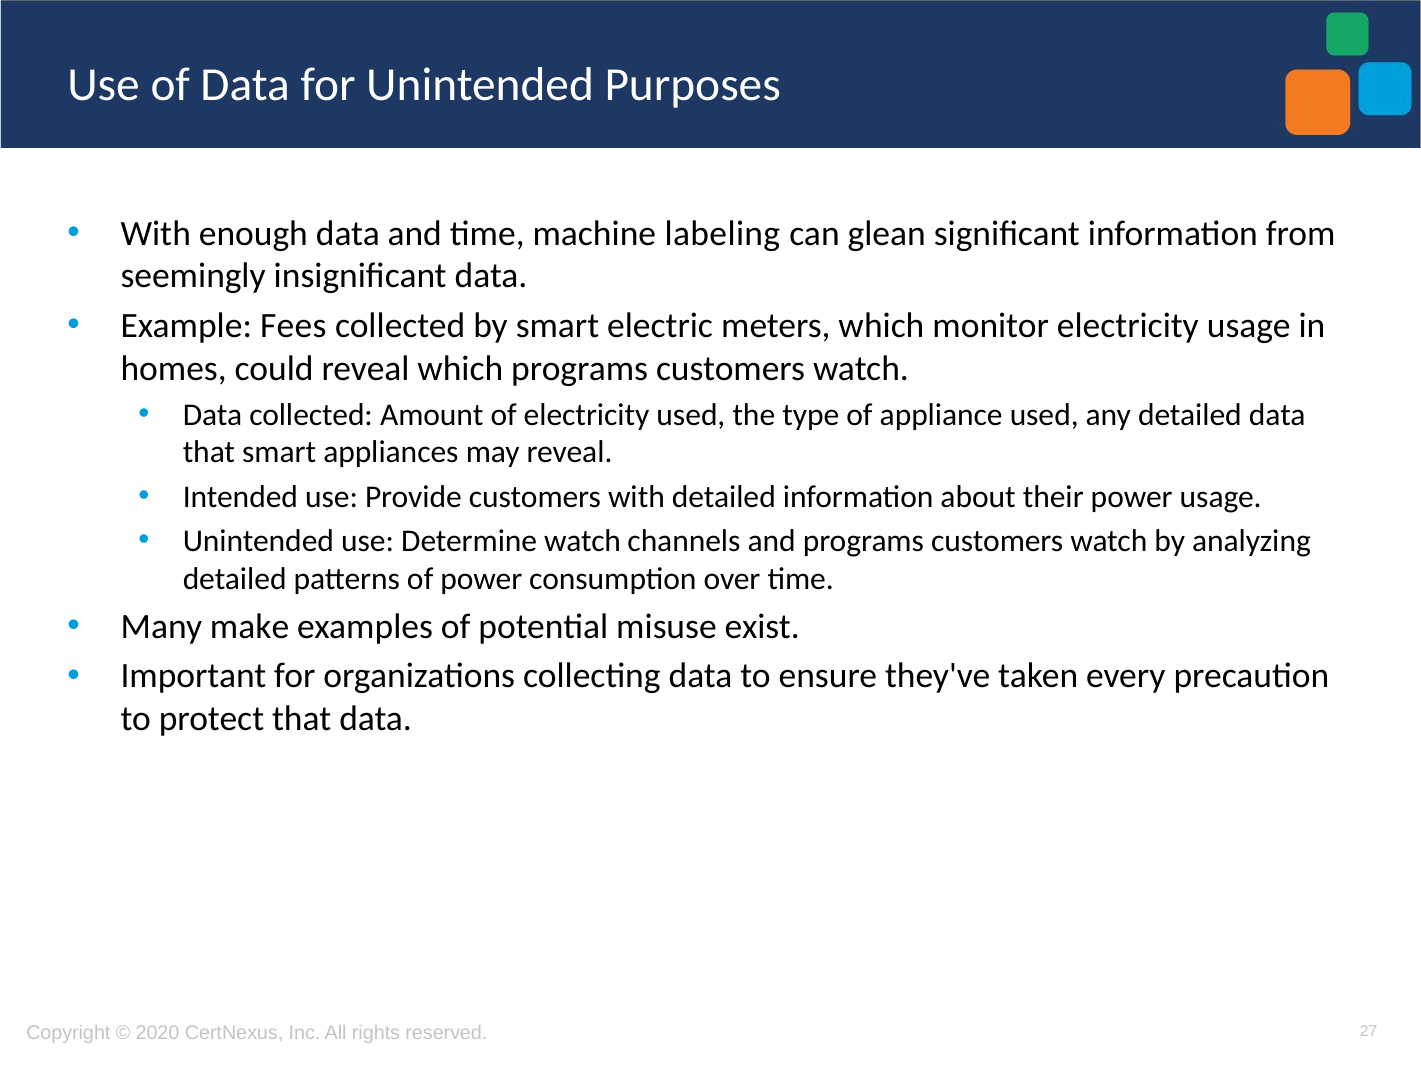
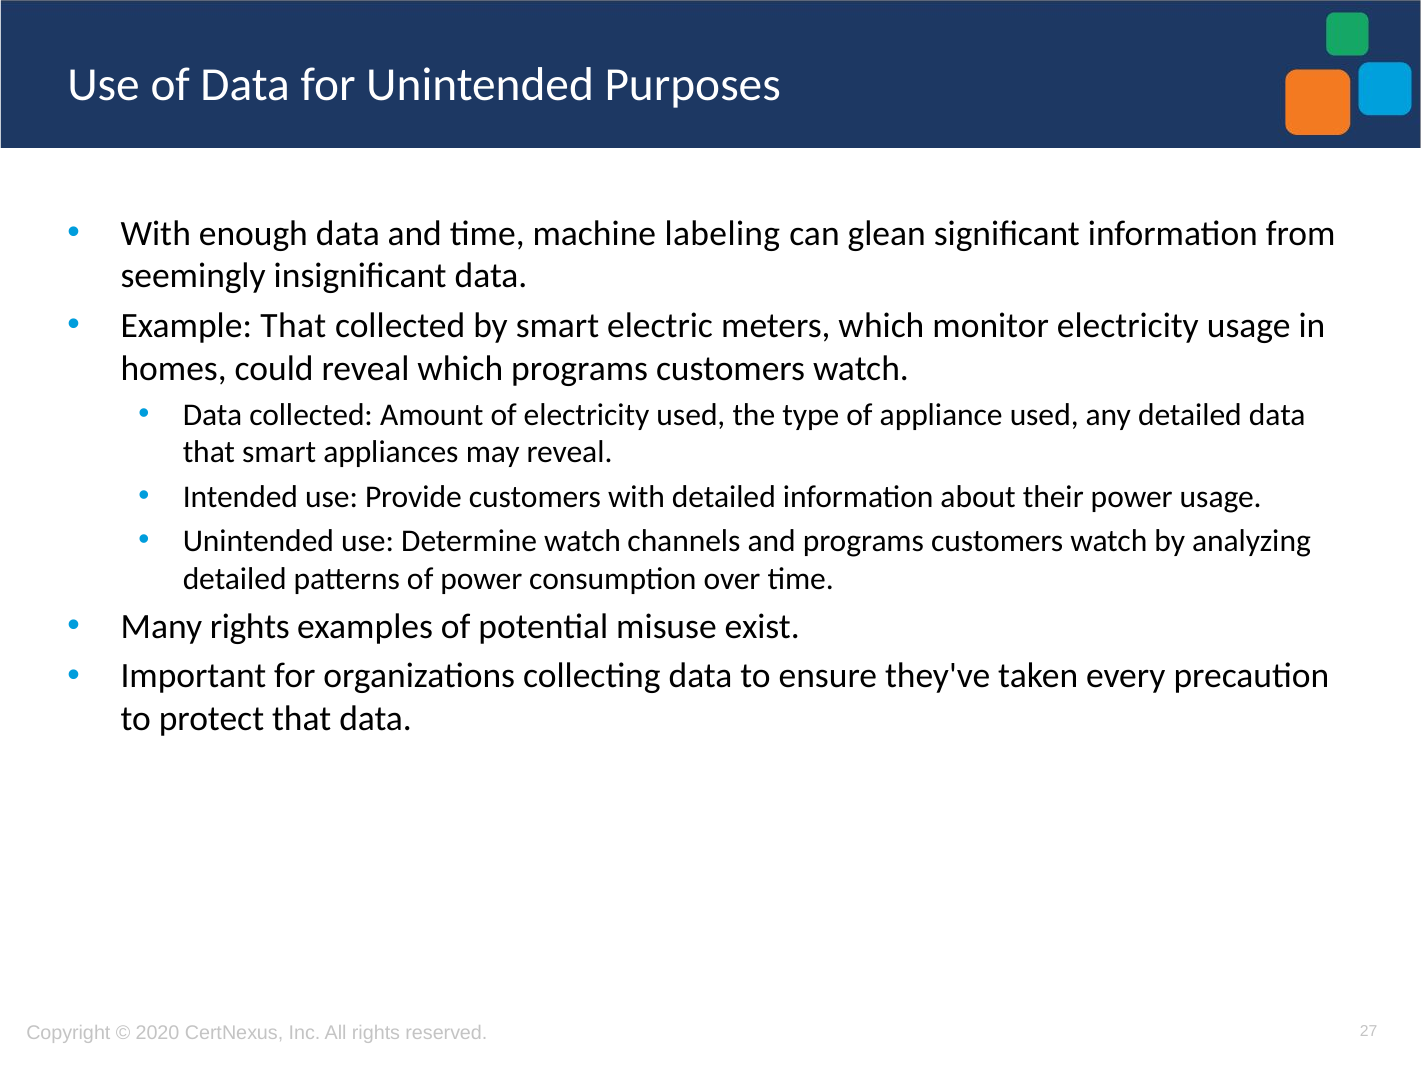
Example Fees: Fees -> That (293, 326)
Many make: make -> rights (250, 626)
